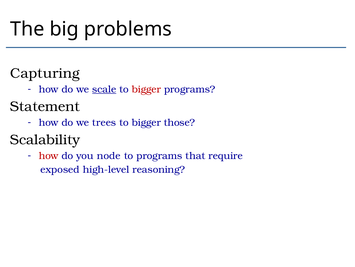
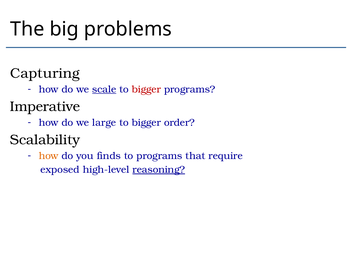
Statement: Statement -> Imperative (45, 106)
trees: trees -> large (104, 122)
those: those -> order (179, 122)
how colour: red -> orange (49, 155)
node: node -> finds (109, 155)
reasoning underline: none -> present (159, 169)
